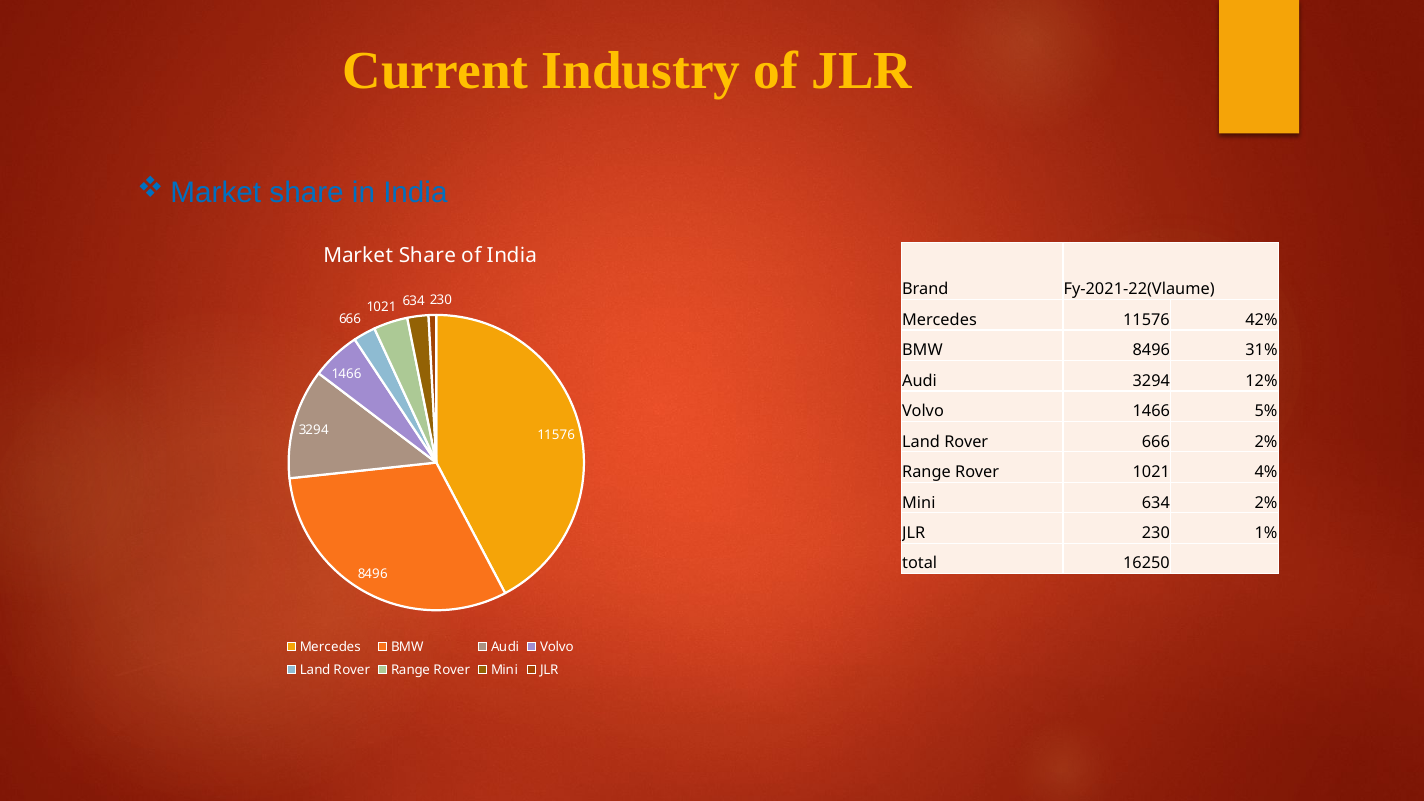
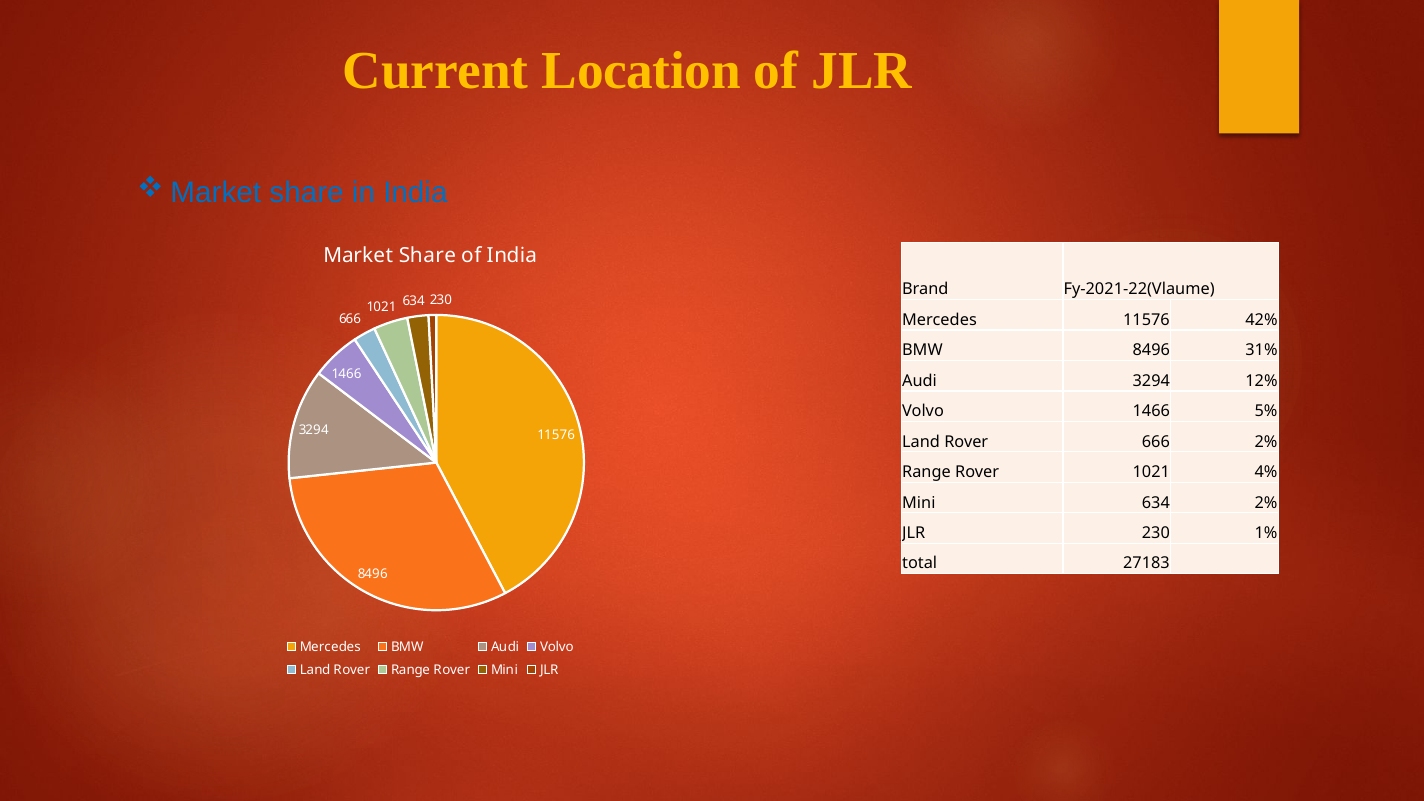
Industry: Industry -> Location (641, 71)
16250: 16250 -> 27183 (1146, 564)
